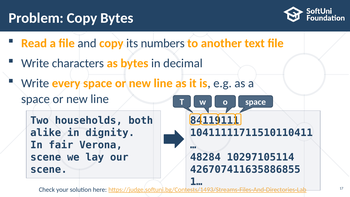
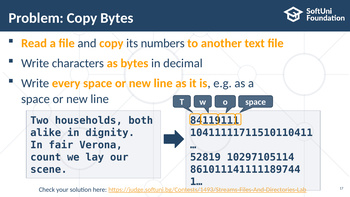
scene: scene -> count (46, 157)
48284: 48284 -> 52819 (205, 157)
426707411635886855: 426707411635886855 -> 861011141111189744 (245, 169)
